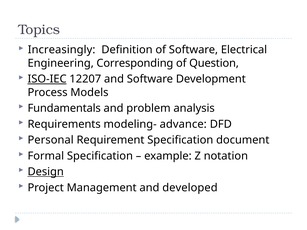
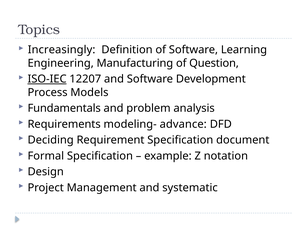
Electrical: Electrical -> Learning (244, 50)
Corresponding: Corresponding -> Manufacturing (135, 63)
Personal: Personal -> Deciding (51, 140)
Design underline: present -> none (46, 172)
developed: developed -> systematic (190, 188)
